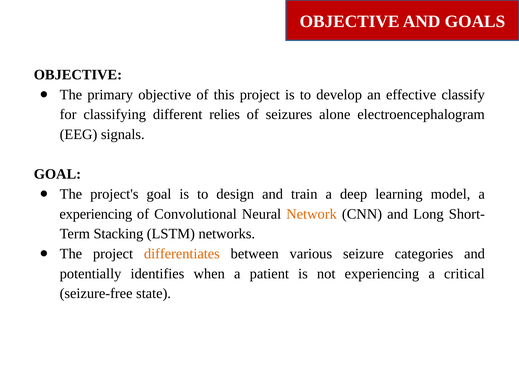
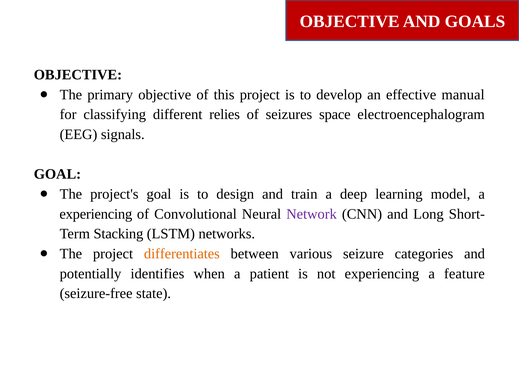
classify: classify -> manual (463, 95)
alone: alone -> space (335, 115)
Network colour: orange -> purple (312, 214)
critical: critical -> feature (464, 274)
